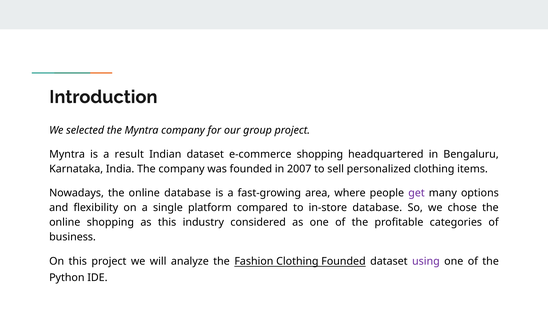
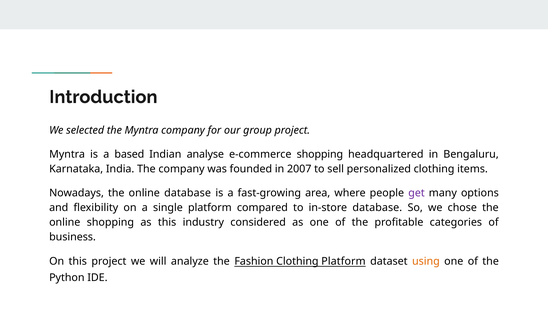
result: result -> based (129, 154)
Indian dataset: dataset -> analyse (205, 154)
Clothing Founded: Founded -> Platform (343, 261)
using colour: purple -> orange (426, 261)
